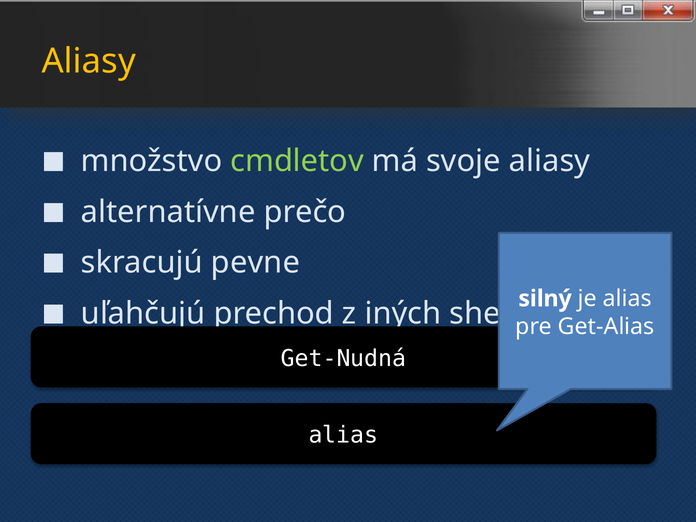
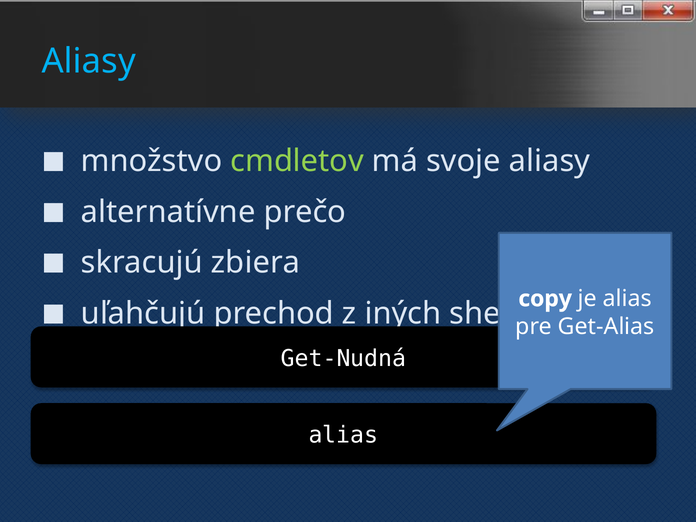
Aliasy colour: yellow -> light blue (89, 61)
pevne: pevne -> zbiera (256, 263)
silný: silný -> copy (545, 299)
